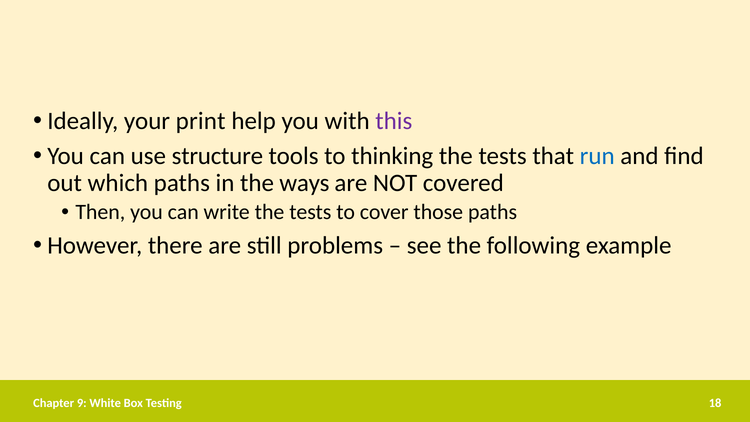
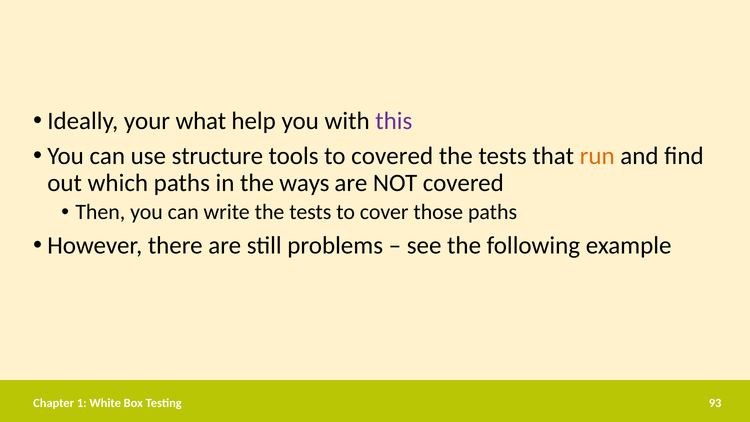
print: print -> what (201, 121)
to thinking: thinking -> covered (392, 156)
run colour: blue -> orange (597, 156)
9: 9 -> 1 (82, 403)
18: 18 -> 93 (715, 403)
